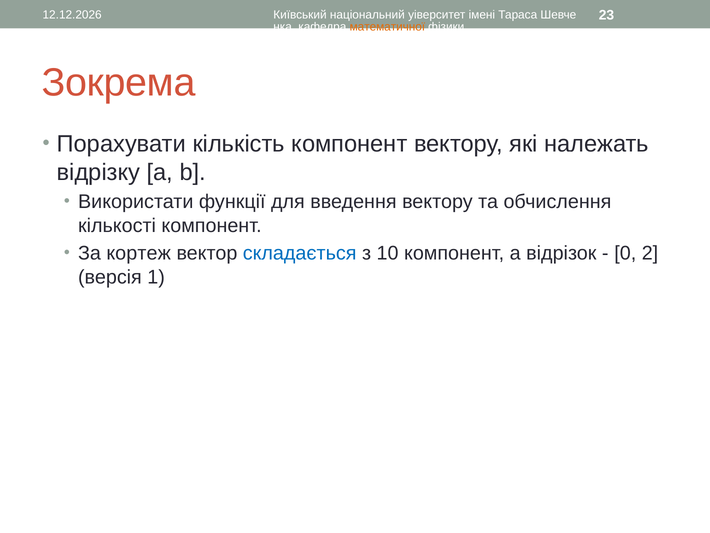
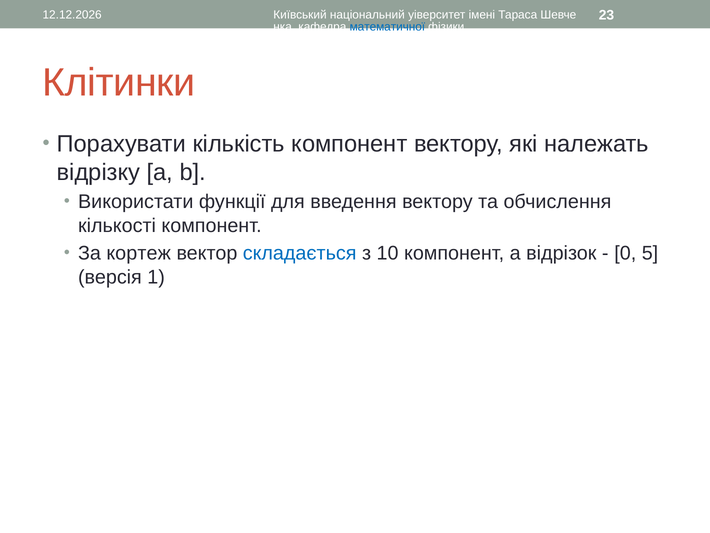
математичної colour: orange -> blue (387, 27)
Зокрема: Зокрема -> Клітинки (119, 83)
2: 2 -> 5 (650, 253)
